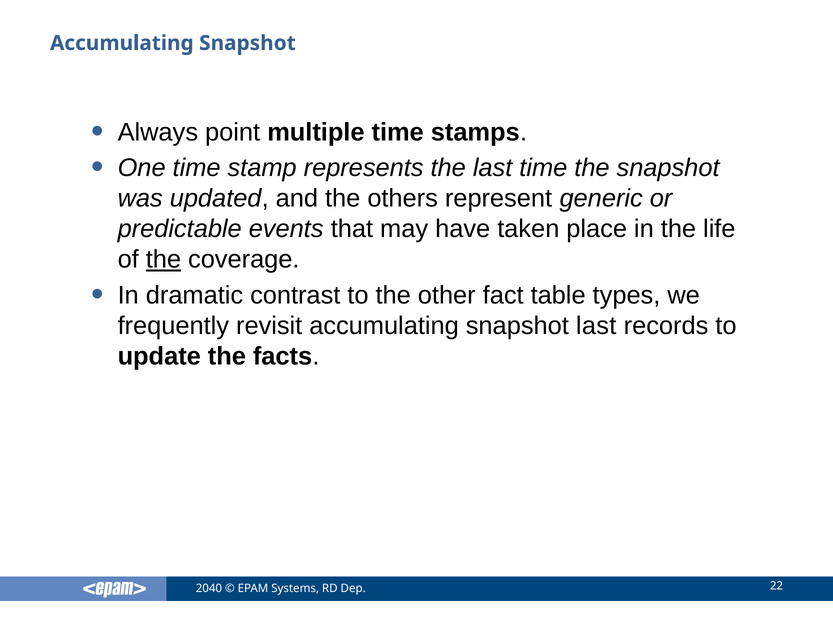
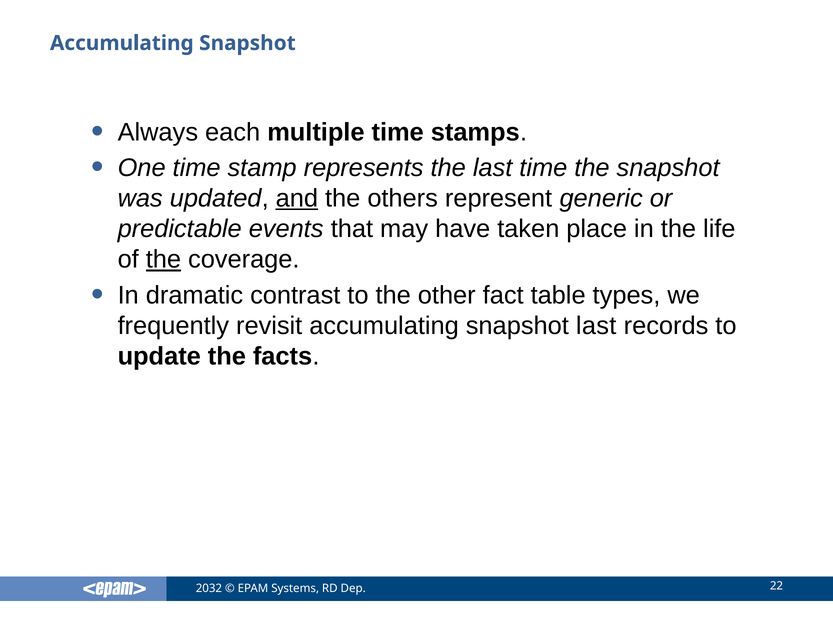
point: point -> each (233, 132)
and underline: none -> present (297, 198)
2040: 2040 -> 2032 (209, 588)
